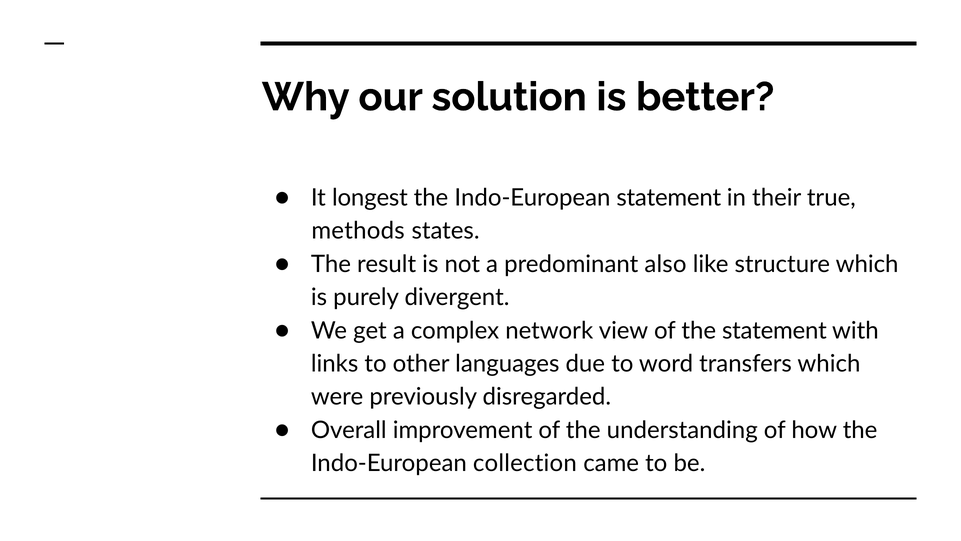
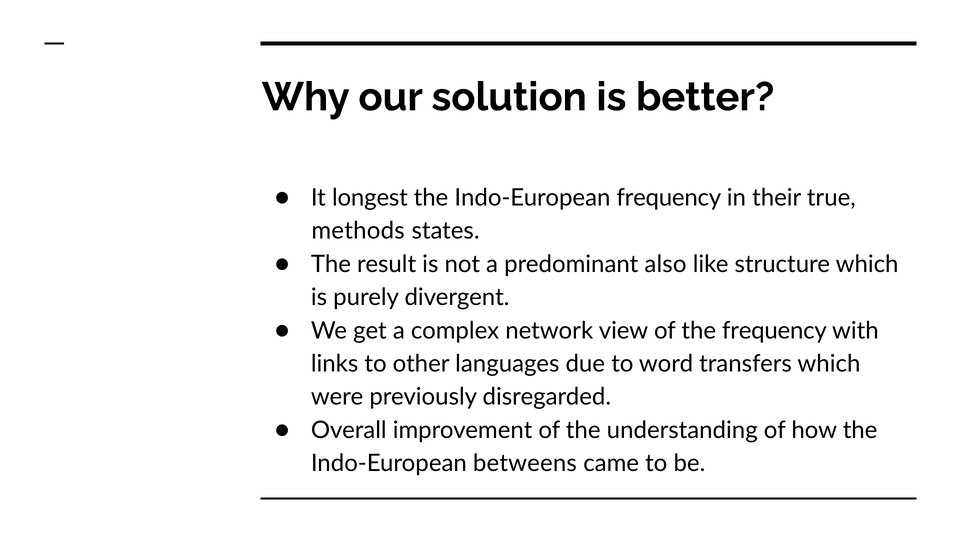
Indo-European statement: statement -> frequency (669, 198)
the statement: statement -> frequency (774, 330)
collection: collection -> betweens (525, 463)
